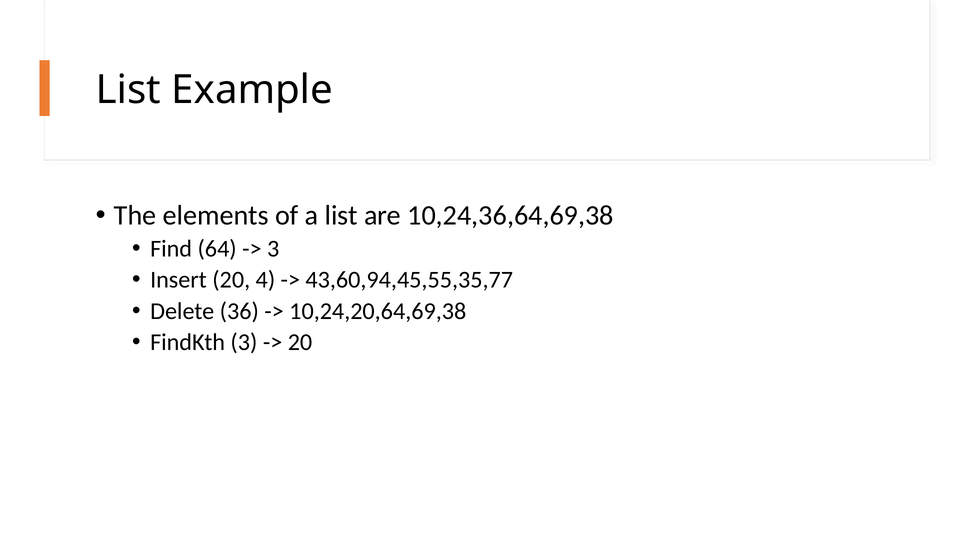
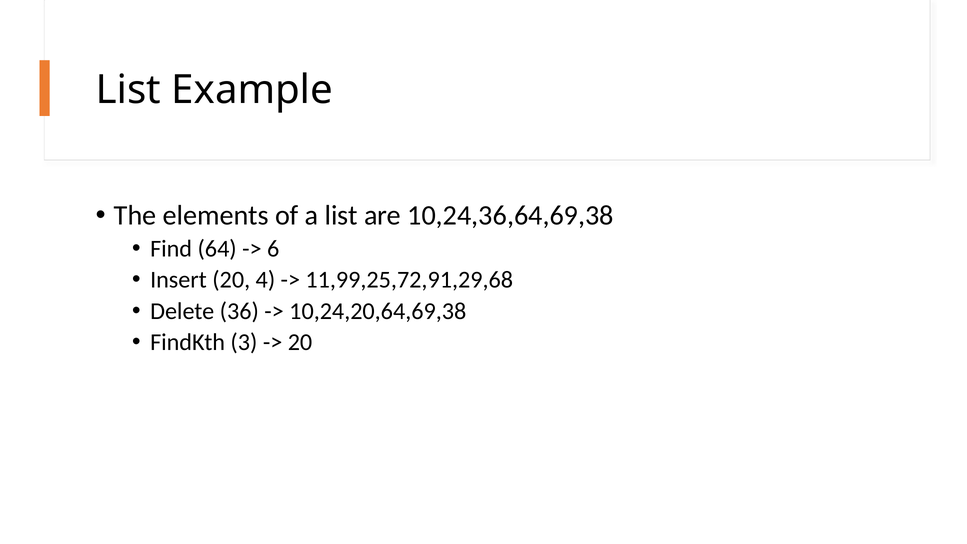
3: 3 -> 6 (273, 249)
43,60,94,45,55,35,77: 43,60,94,45,55,35,77 -> 11,99,25,72,91,29,68 (409, 280)
